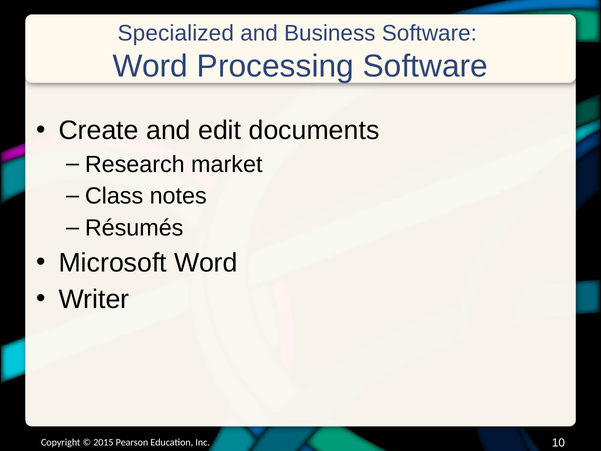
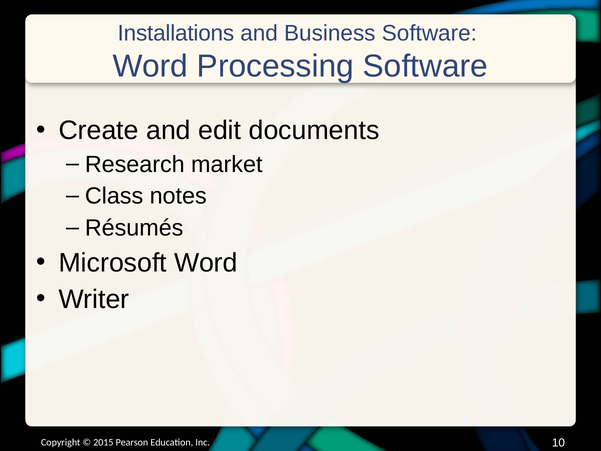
Specialized: Specialized -> Installations (176, 33)
